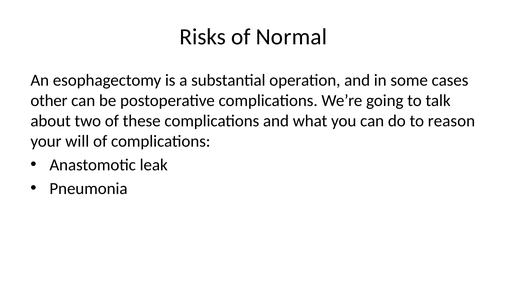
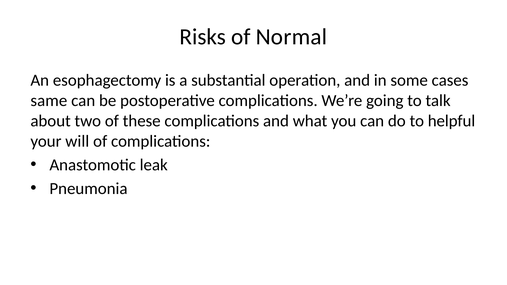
other: other -> same (49, 101)
reason: reason -> helpful (452, 121)
